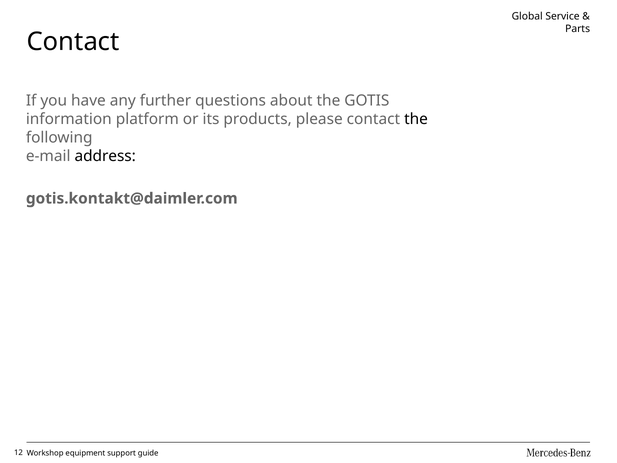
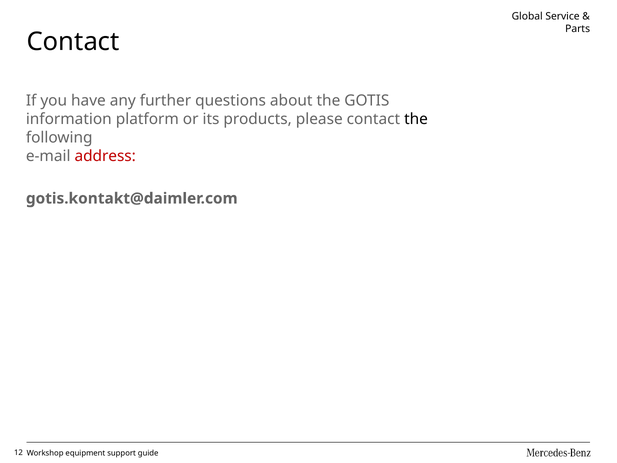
address colour: black -> red (105, 156)
